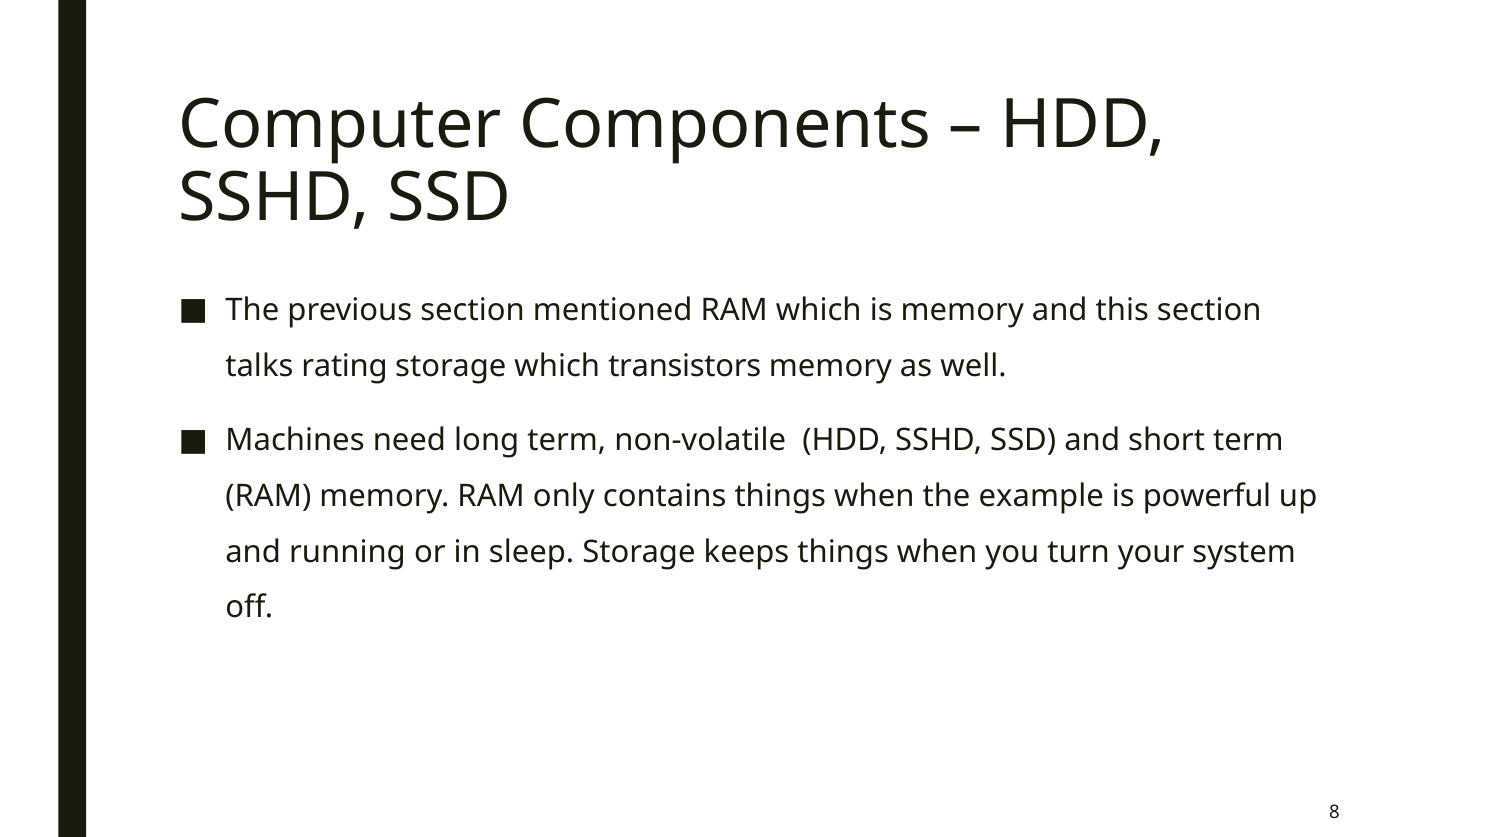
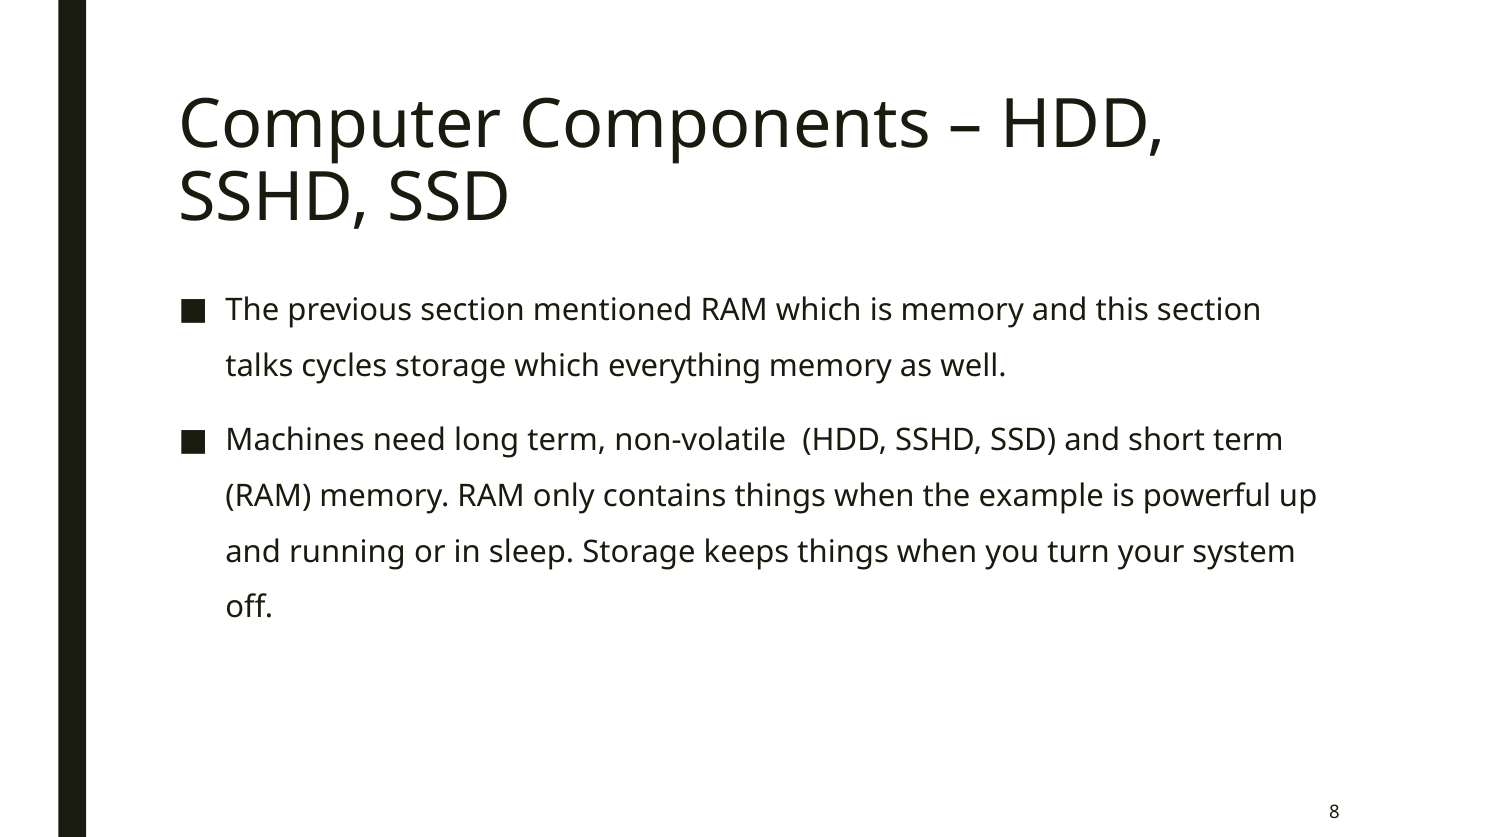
rating: rating -> cycles (344, 366)
transistors: transistors -> everything (685, 366)
